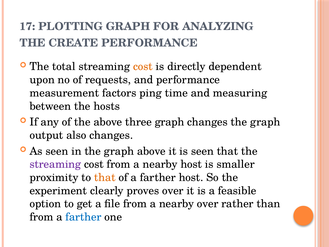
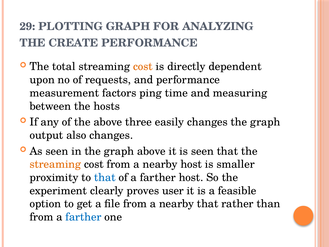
17: 17 -> 29 (27, 27)
three graph: graph -> easily (170, 122)
streaming colour: purple -> orange (55, 164)
that colour: orange -> blue (105, 177)
proves over: over -> user (173, 190)
nearby over: over -> that (208, 204)
